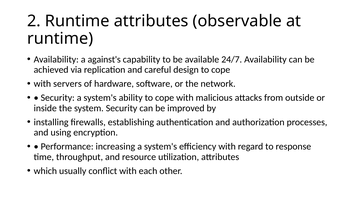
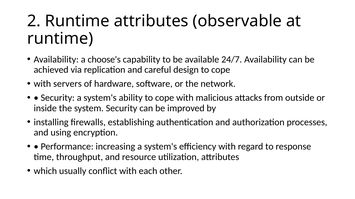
against's: against's -> choose's (104, 60)
